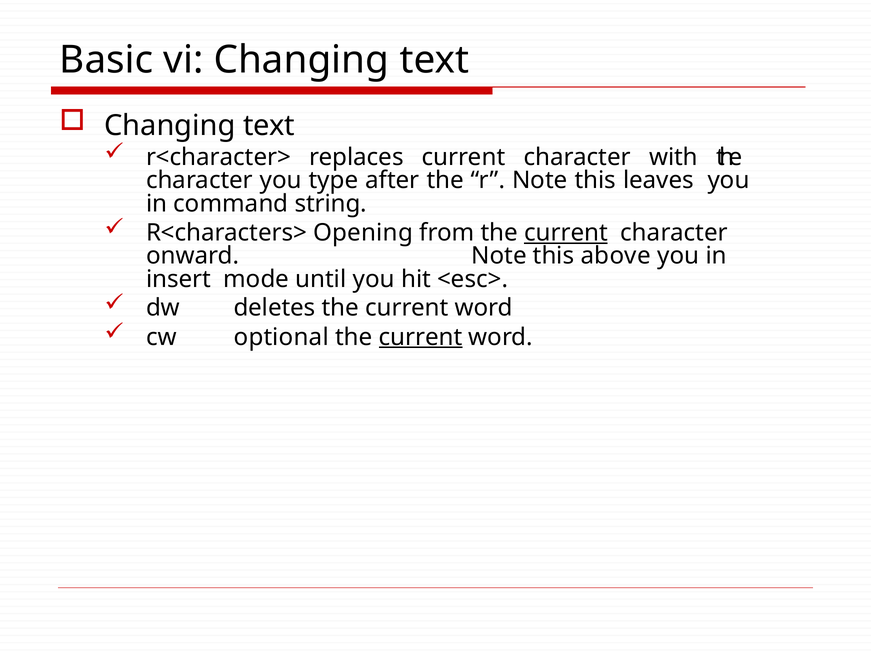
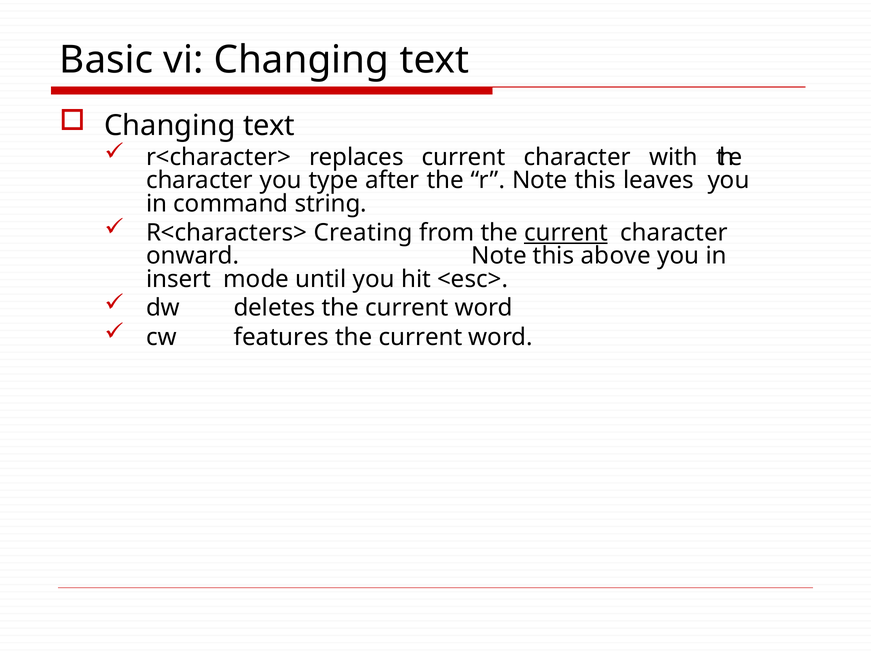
Opening: Opening -> Creating (363, 233)
optional: optional -> features (281, 337)
current underline: present -> none (421, 337)
